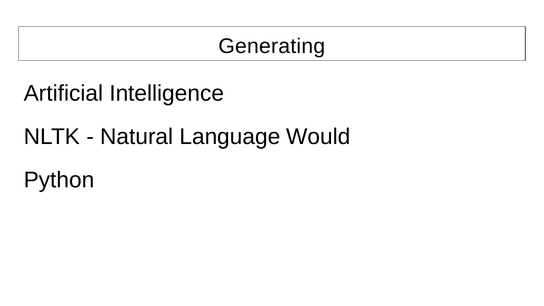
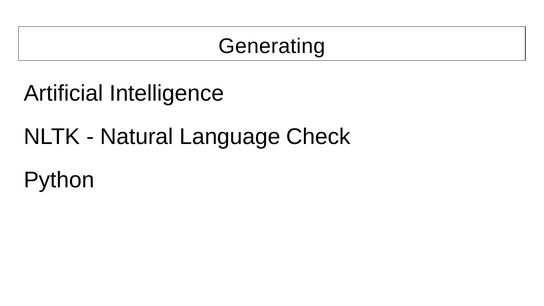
Would: Would -> Check (318, 137)
